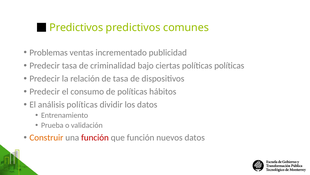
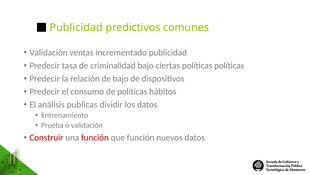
Predictivos: Predictivos -> Publicidad (76, 28)
Problemas: Problemas -> Validación (48, 52)
de tasa: tasa -> bajo (121, 78)
análisis políticas: políticas -> publicas (82, 104)
Construir colour: orange -> red (46, 137)
